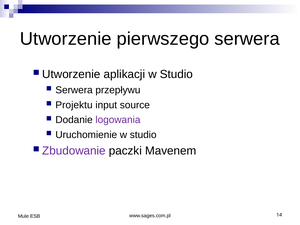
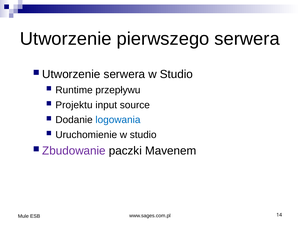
Utworzenie aplikacji: aplikacji -> serwera (124, 74)
Serwera: Serwera -> Runtime (74, 90)
logowania colour: purple -> blue (118, 120)
